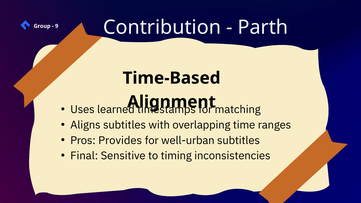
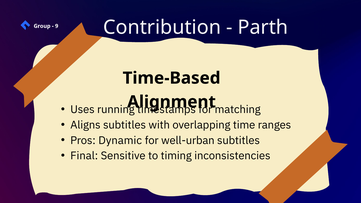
learned: learned -> running (116, 110)
Provides: Provides -> Dynamic (120, 140)
